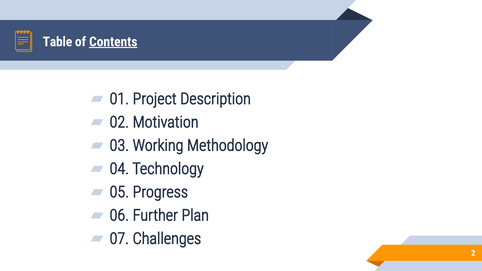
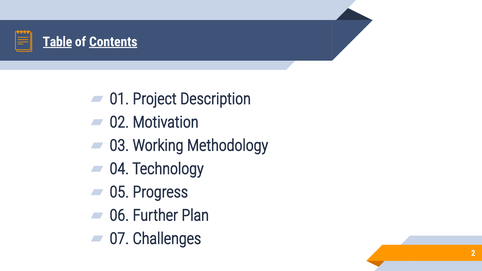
Table underline: none -> present (57, 42)
